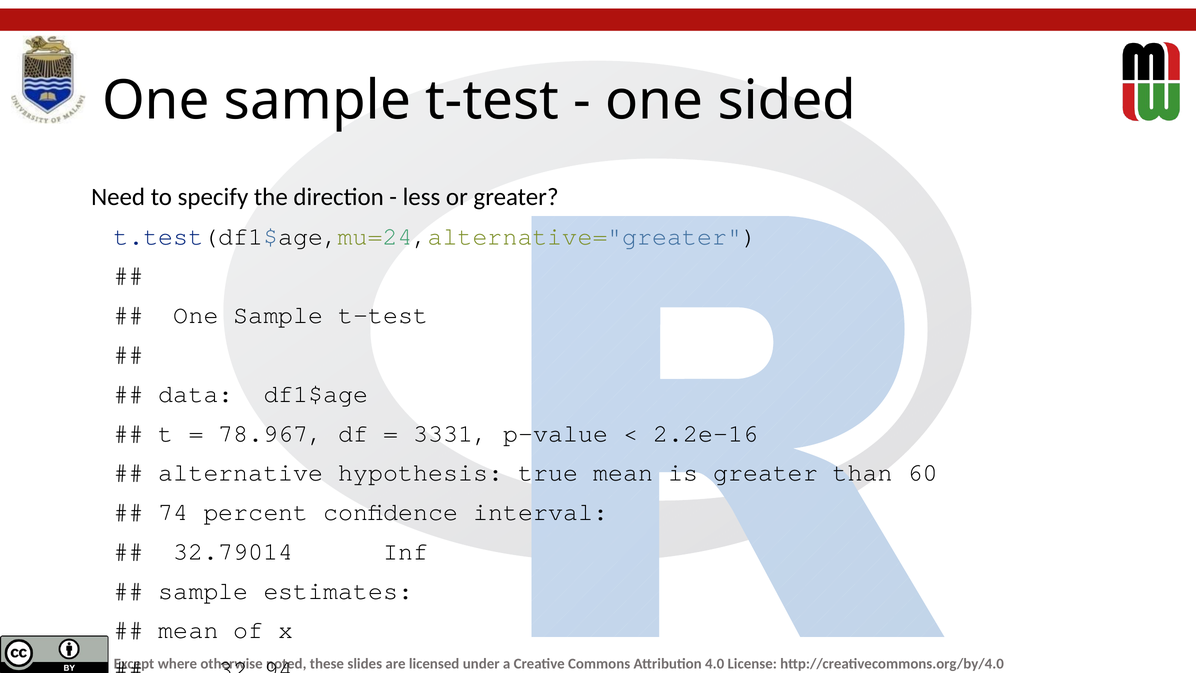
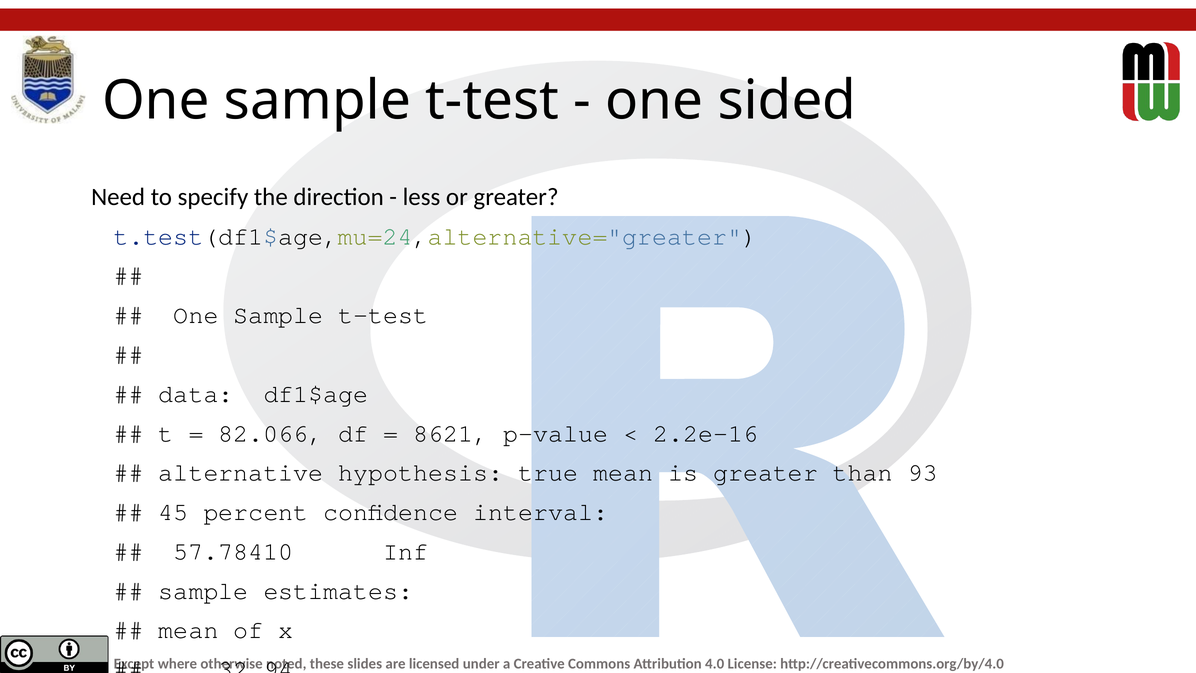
78.967: 78.967 -> 82.066 (271, 433)
3331: 3331 -> 8621 (451, 433)
60: 60 -> 93 (923, 473)
74: 74 -> 45 (173, 512)
32.79014: 32.79014 -> 57.78410 (233, 551)
